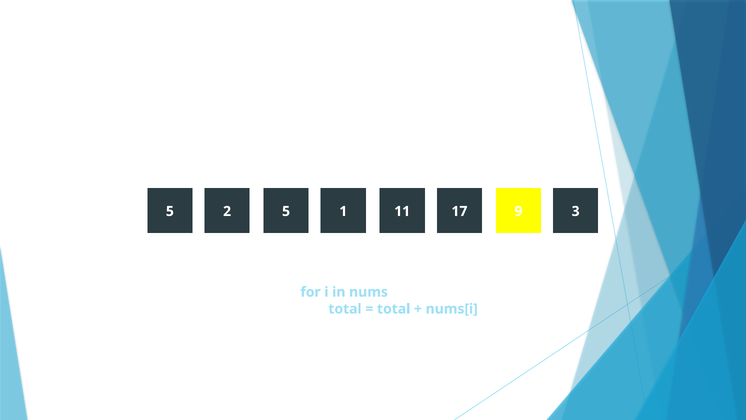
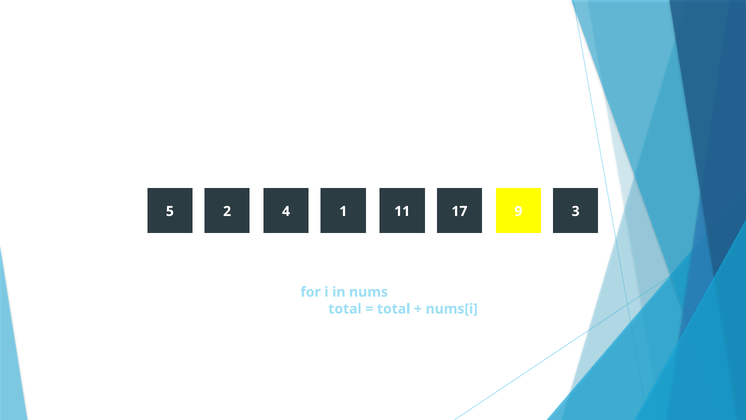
2 5: 5 -> 4 (286, 211)
